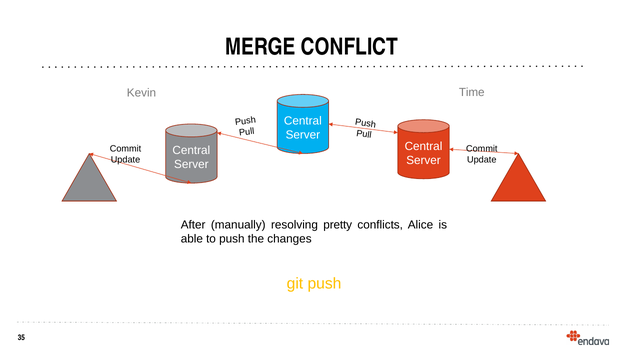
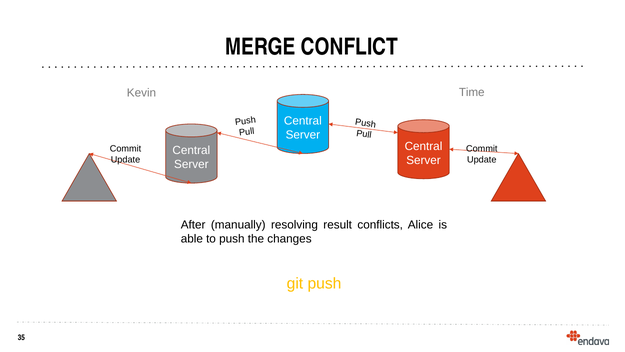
pretty: pretty -> result (338, 225)
